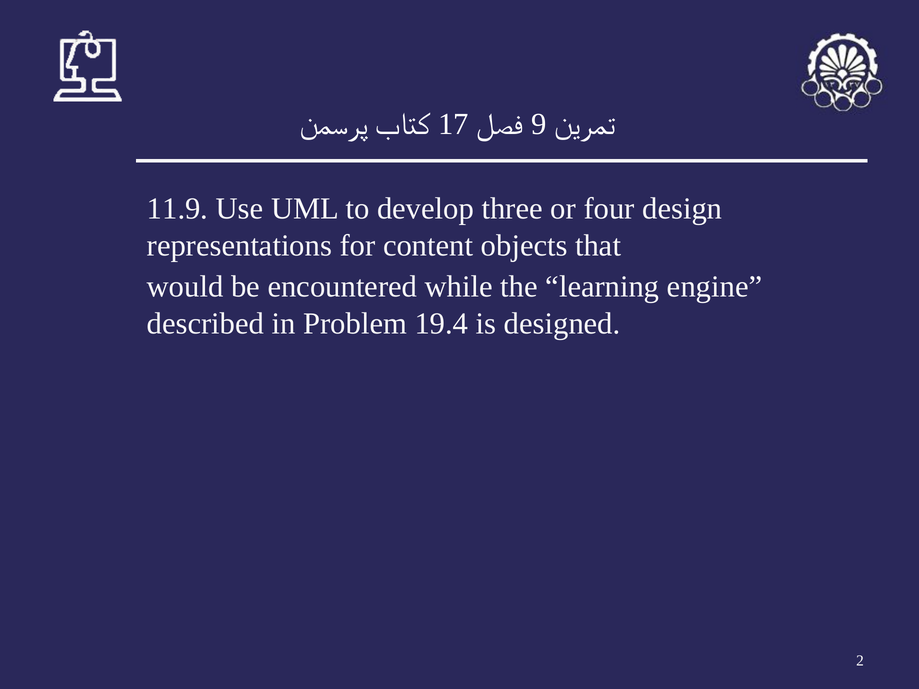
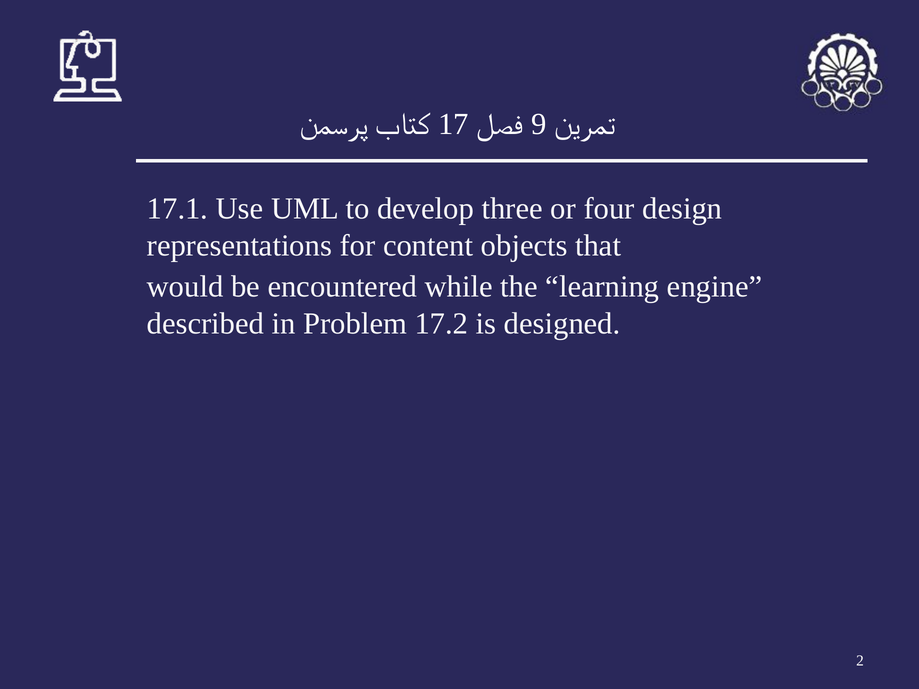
11.9: 11.9 -> 17.1 (178, 209)
19.4: 19.4 -> 17.2 (441, 324)
